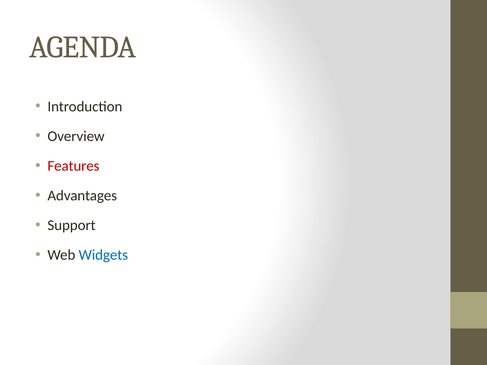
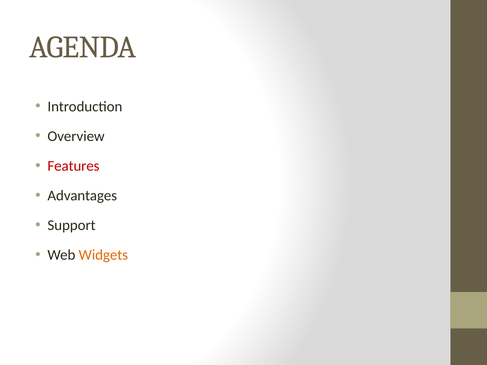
Widgets colour: blue -> orange (103, 255)
